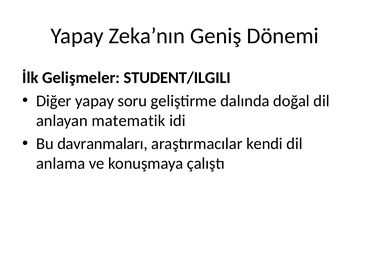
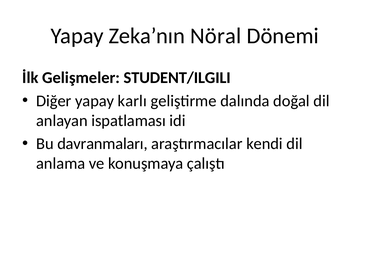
Geniş: Geniş -> Nöral (216, 36)
soru: soru -> karlı (132, 101)
matematik: matematik -> ispatlaması (129, 120)
